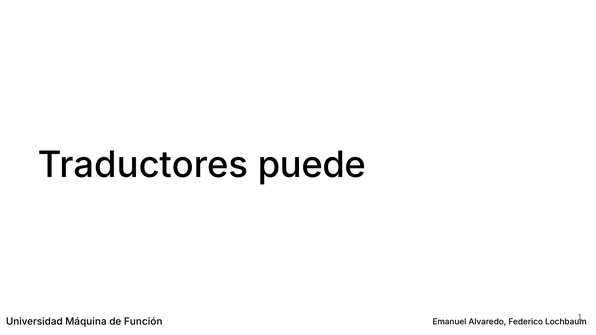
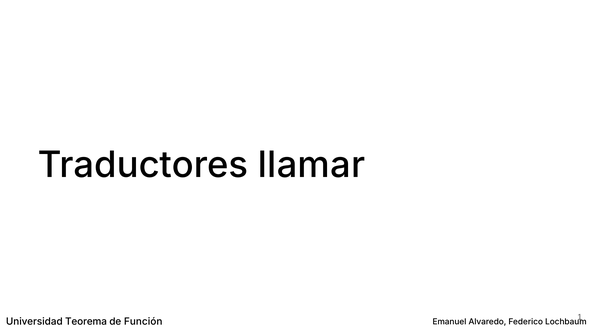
puede: puede -> llamar (312, 165)
Máquina: Máquina -> Teorema (86, 322)
